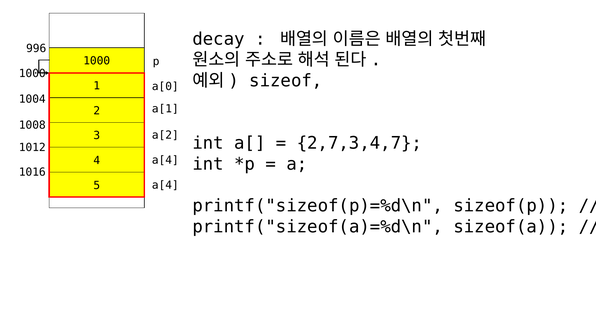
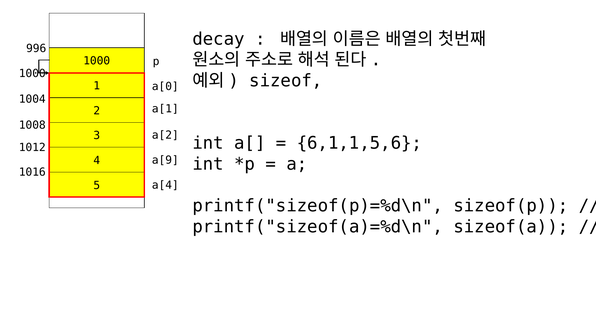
2,7,3,4,7: 2,7,3,4,7 -> 6,1,1,5,6 (359, 143)
4 a[4: a[4 -> a[9 (165, 160)
